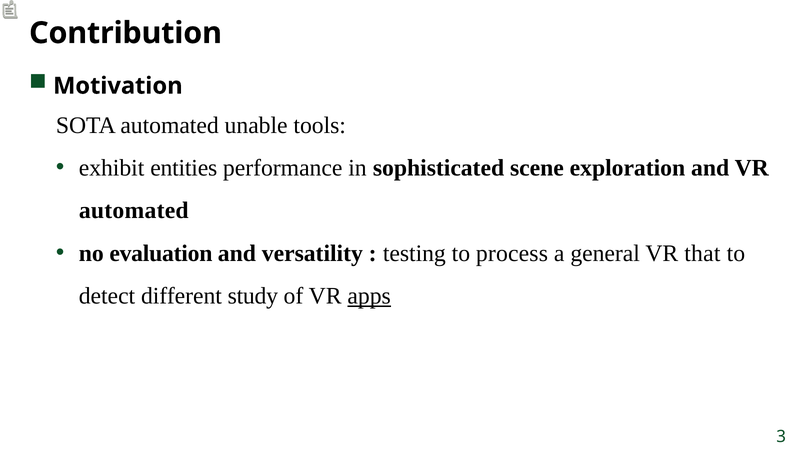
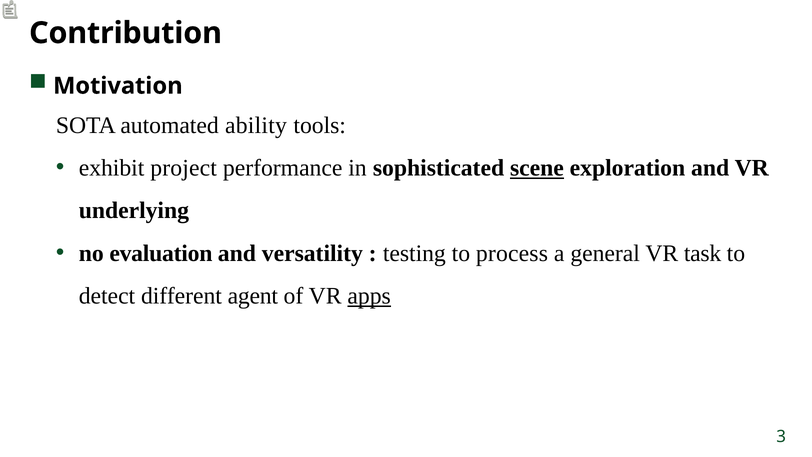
unable: unable -> ability (256, 125)
entities: entities -> project (184, 168)
scene underline: none -> present (537, 168)
automated: automated -> underlying (134, 211)
that: that -> task (703, 253)
study: study -> agent (253, 296)
